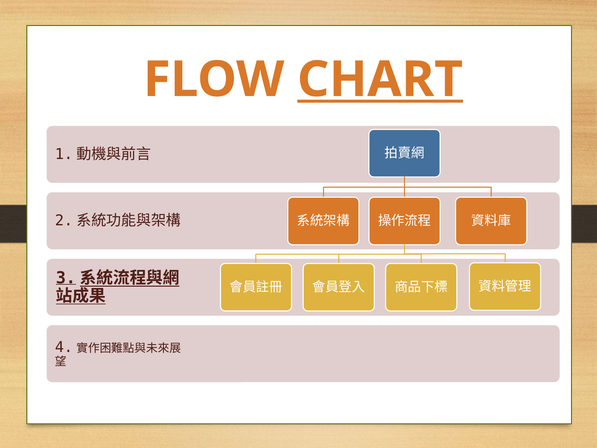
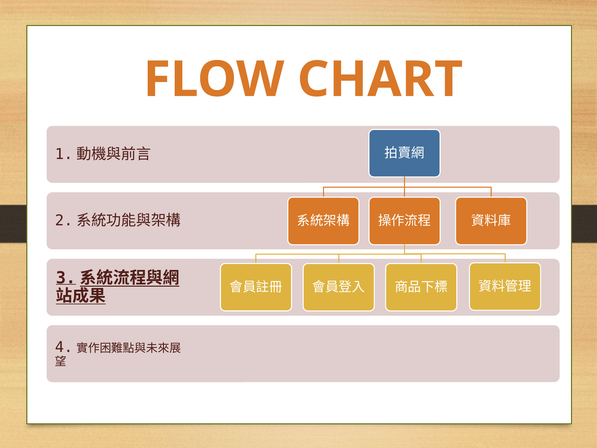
CHART underline: present -> none (380, 80)
